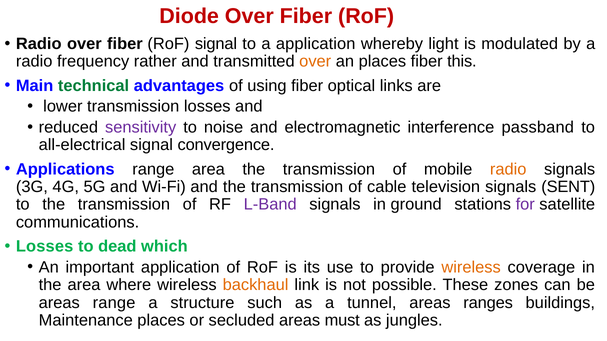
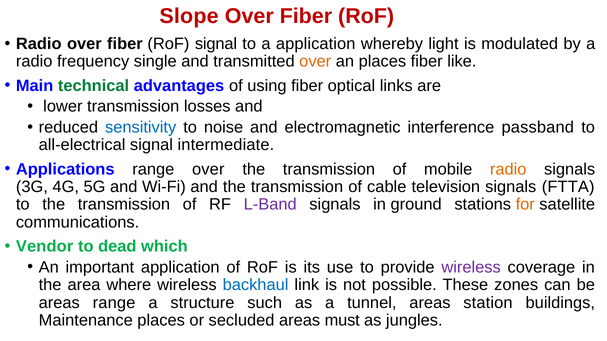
Diode: Diode -> Slope (189, 16)
rather: rather -> single (155, 62)
this: this -> like (462, 62)
sensitivity colour: purple -> blue (141, 127)
convergence: convergence -> intermediate (226, 145)
range area: area -> over (208, 169)
SENT: SENT -> FTTA (568, 187)
for colour: purple -> orange (525, 205)
Losses: Losses -> Vendor (45, 247)
wireless colour: orange -> purple (471, 268)
backhaul colour: orange -> blue (256, 285)
ranges: ranges -> station (488, 303)
